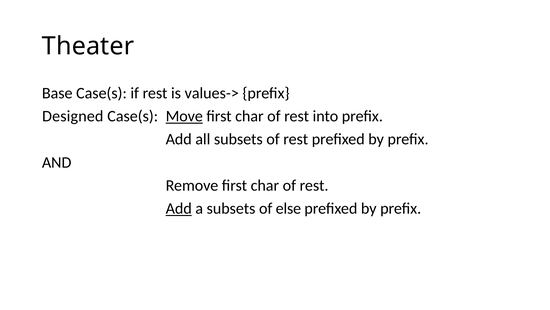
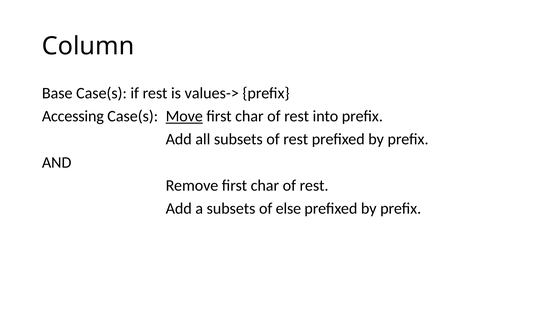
Theater: Theater -> Column (88, 46)
Designed: Designed -> Accessing (73, 116)
Add underline: present -> none (179, 208)
